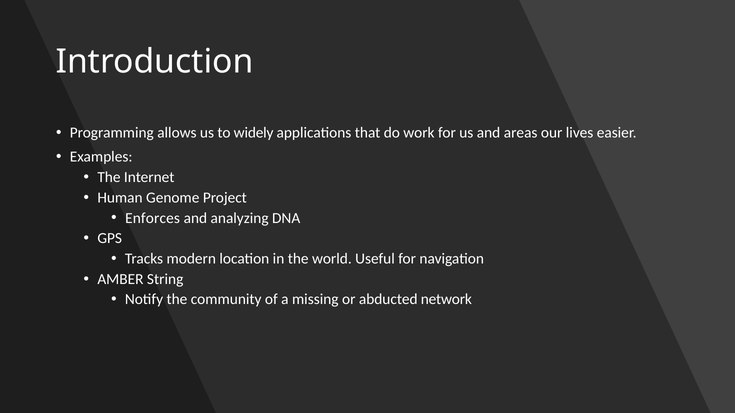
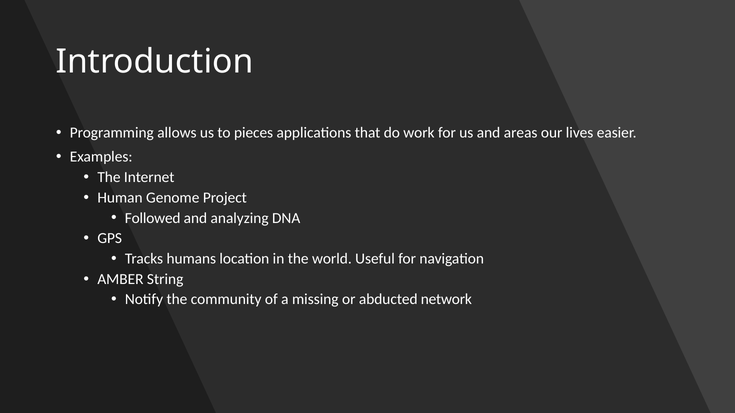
widely: widely -> pieces (254, 133)
Enforces: Enforces -> Followed (153, 218)
modern: modern -> humans (191, 259)
